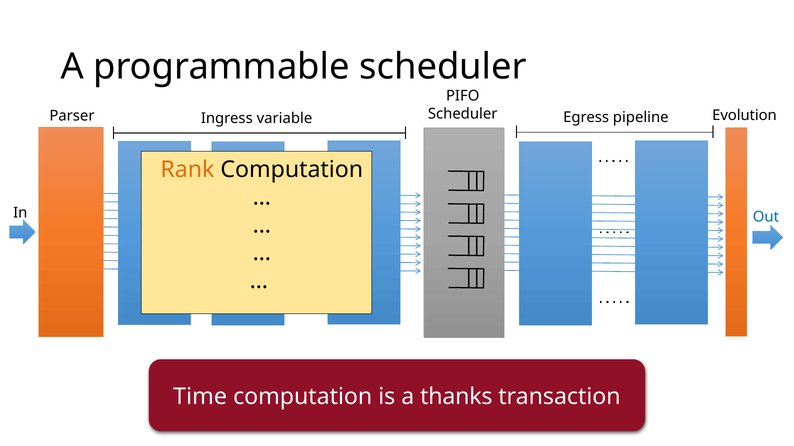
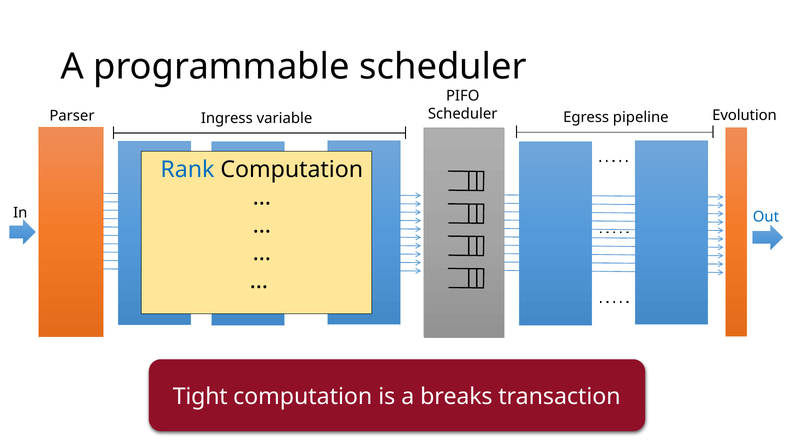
Rank colour: orange -> blue (187, 170)
Time: Time -> Tight (200, 397)
thanks: thanks -> breaks (456, 397)
